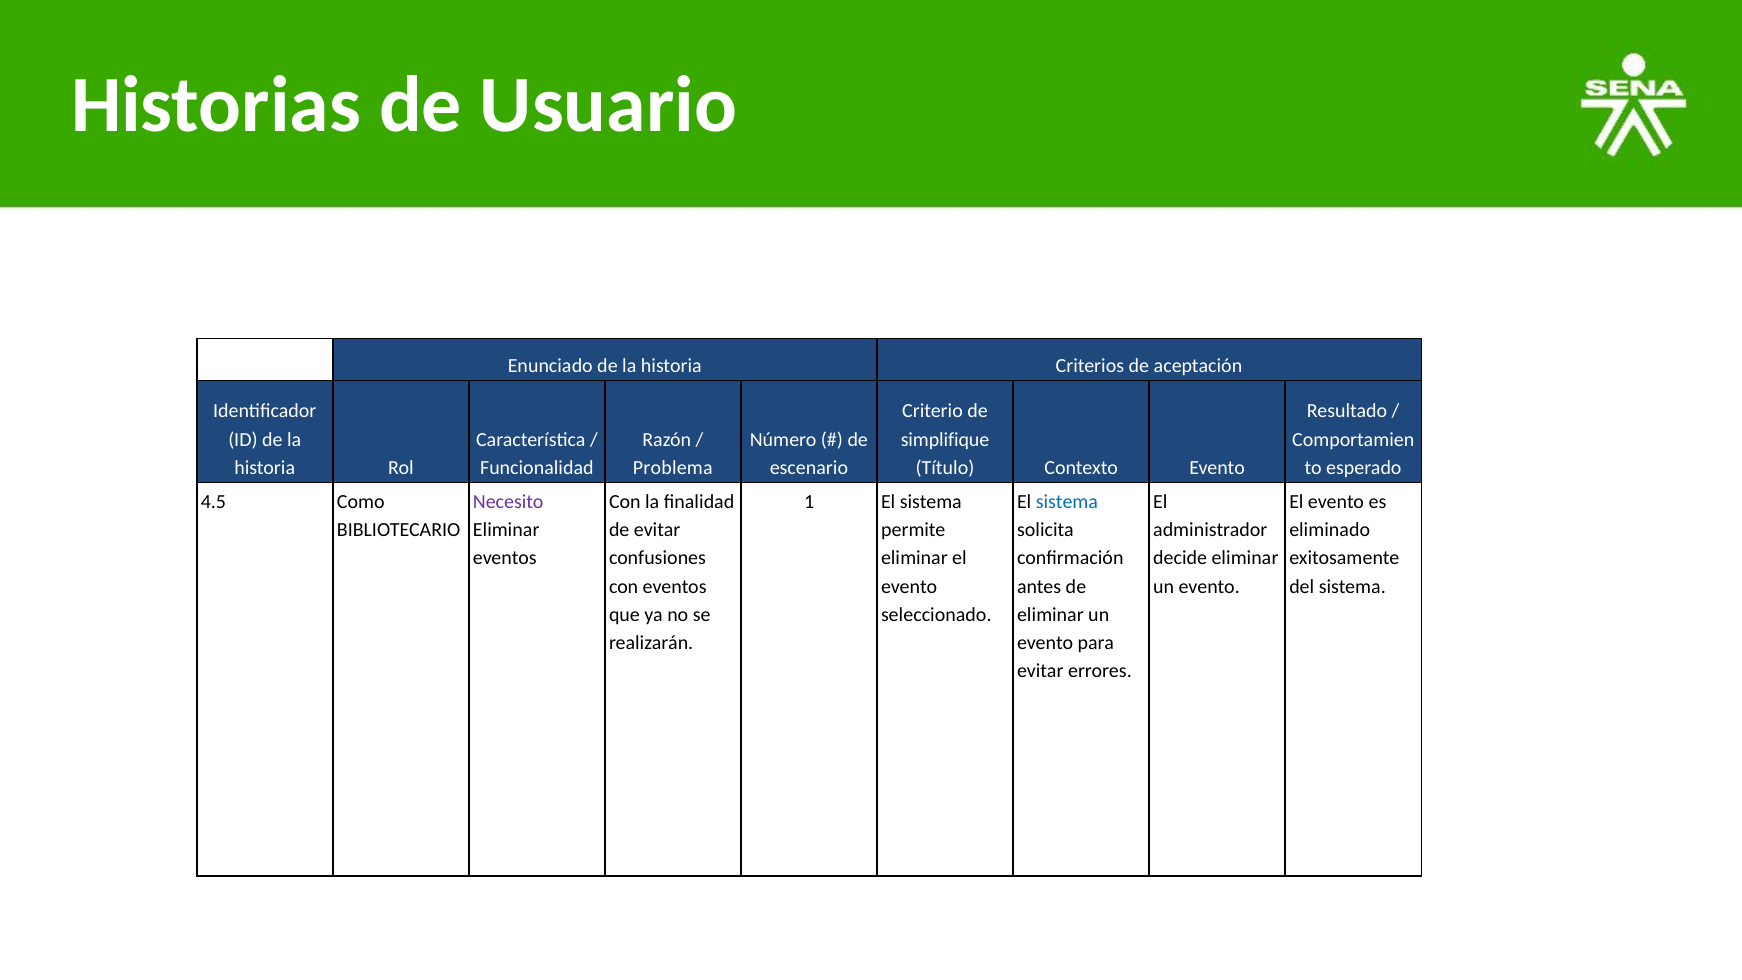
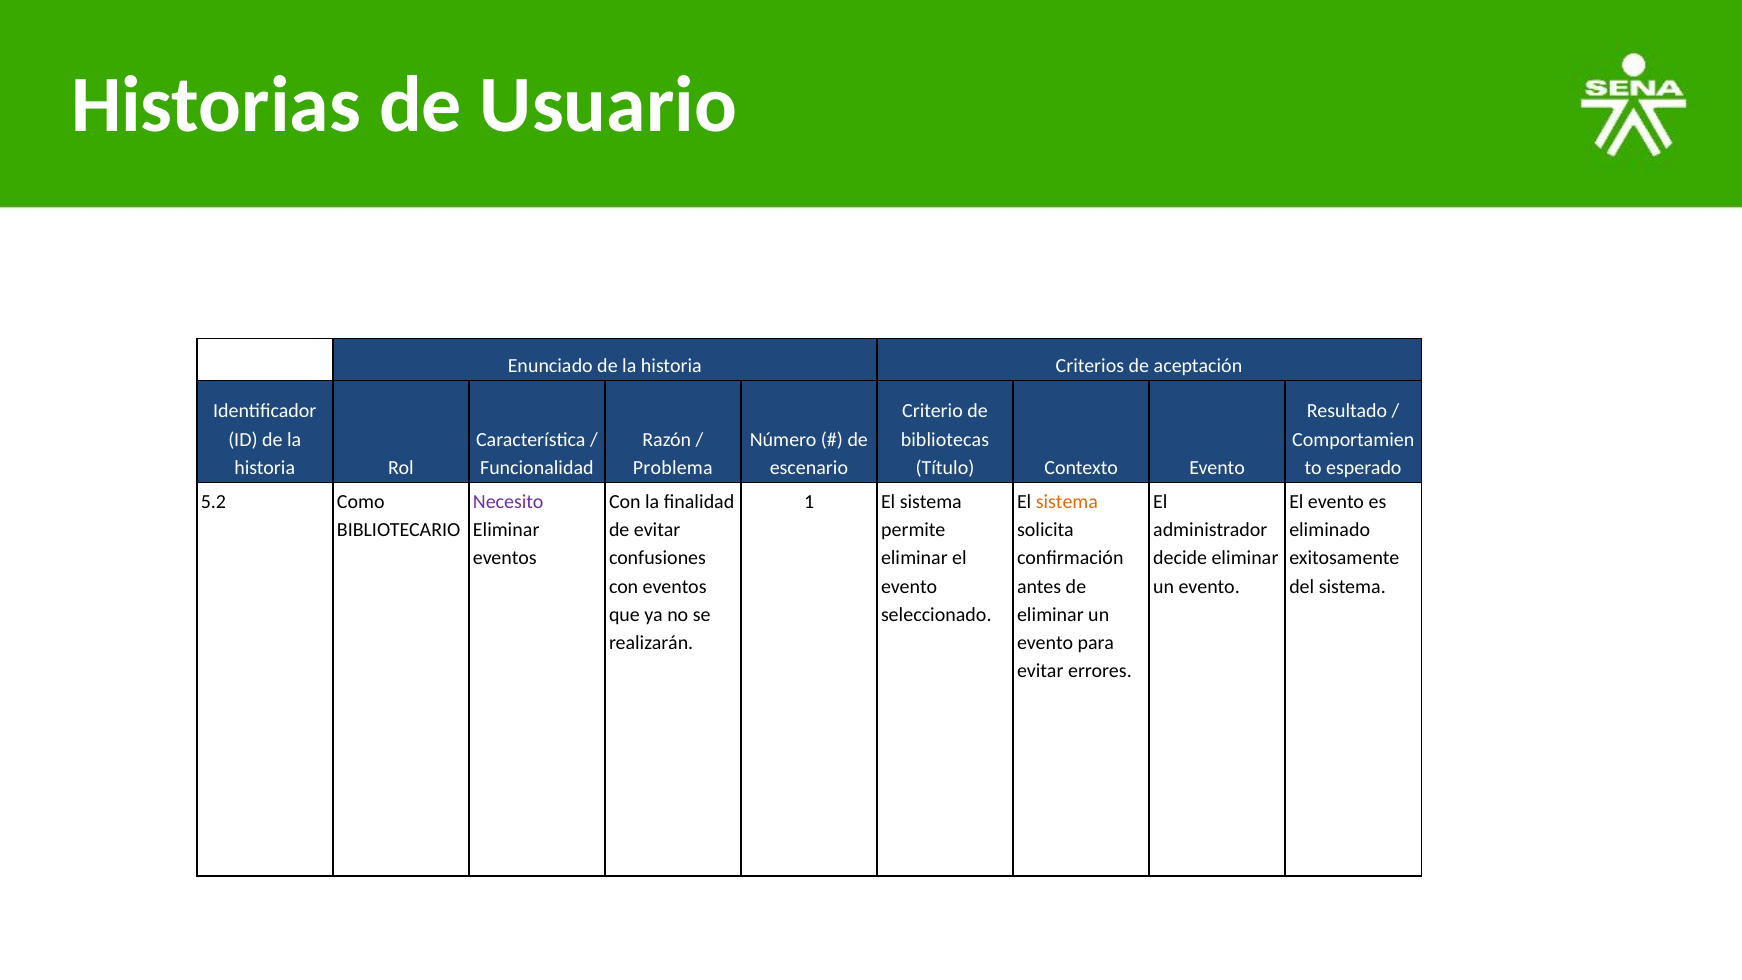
simplifique: simplifique -> bibliotecas (945, 440)
4.5: 4.5 -> 5.2 (213, 502)
sistema colour: blue -> orange (1067, 502)
